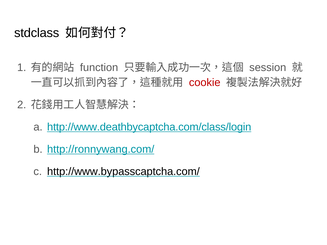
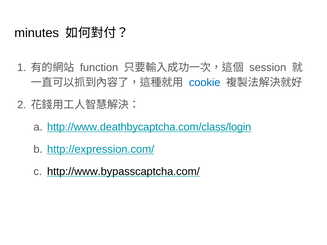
stdclass: stdclass -> minutes (37, 33)
cookie colour: red -> blue (205, 83)
http://ronnywang.com/: http://ronnywang.com/ -> http://expression.com/ (101, 149)
